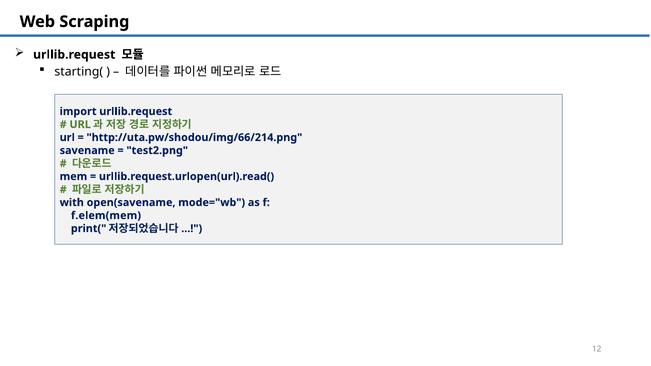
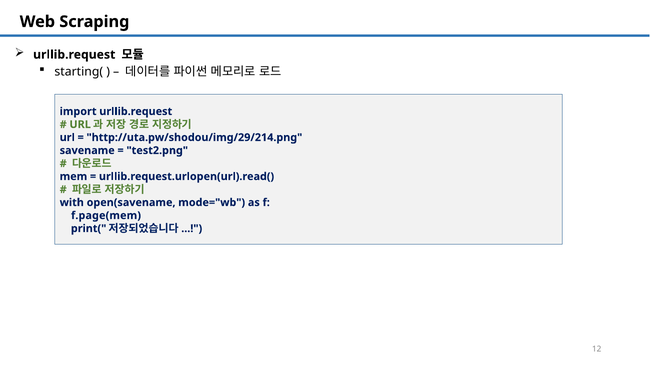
http://uta.pw/shodou/img/66/214.png: http://uta.pw/shodou/img/66/214.png -> http://uta.pw/shodou/img/29/214.png (194, 138)
f.elem(mem: f.elem(mem -> f.page(mem (106, 216)
